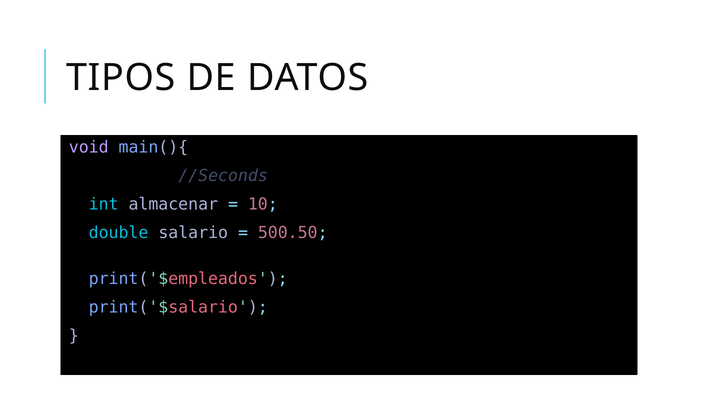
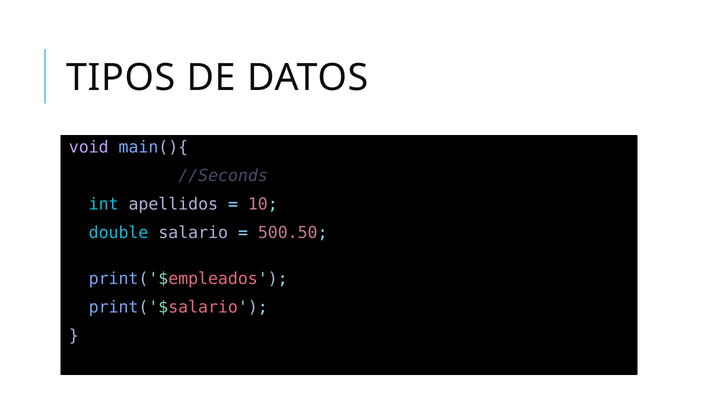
almacenar: almacenar -> apellidos (173, 204)
